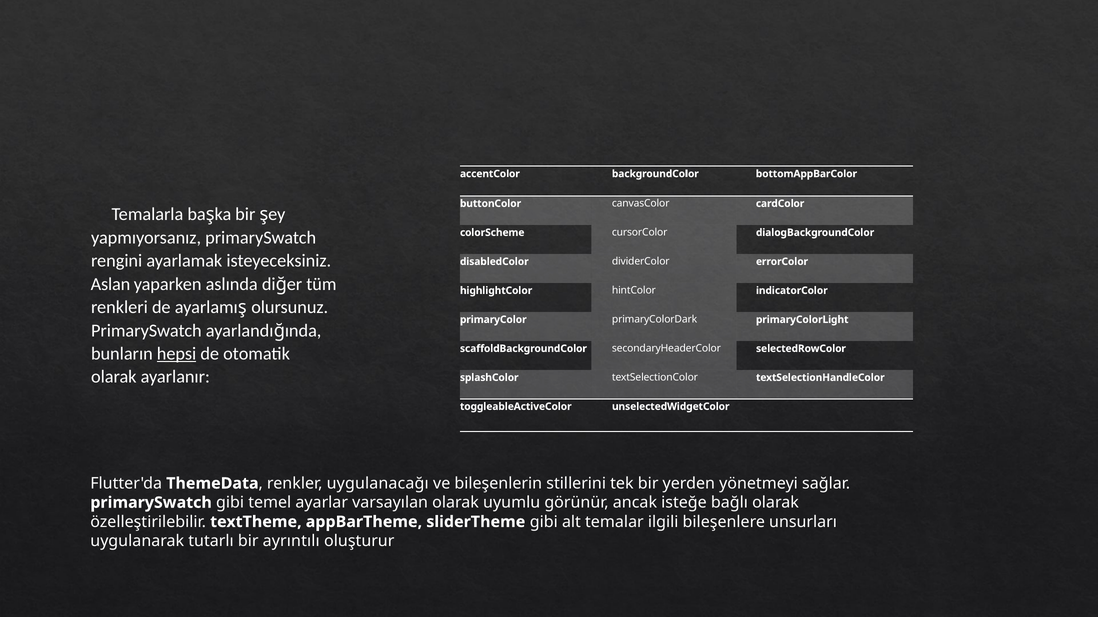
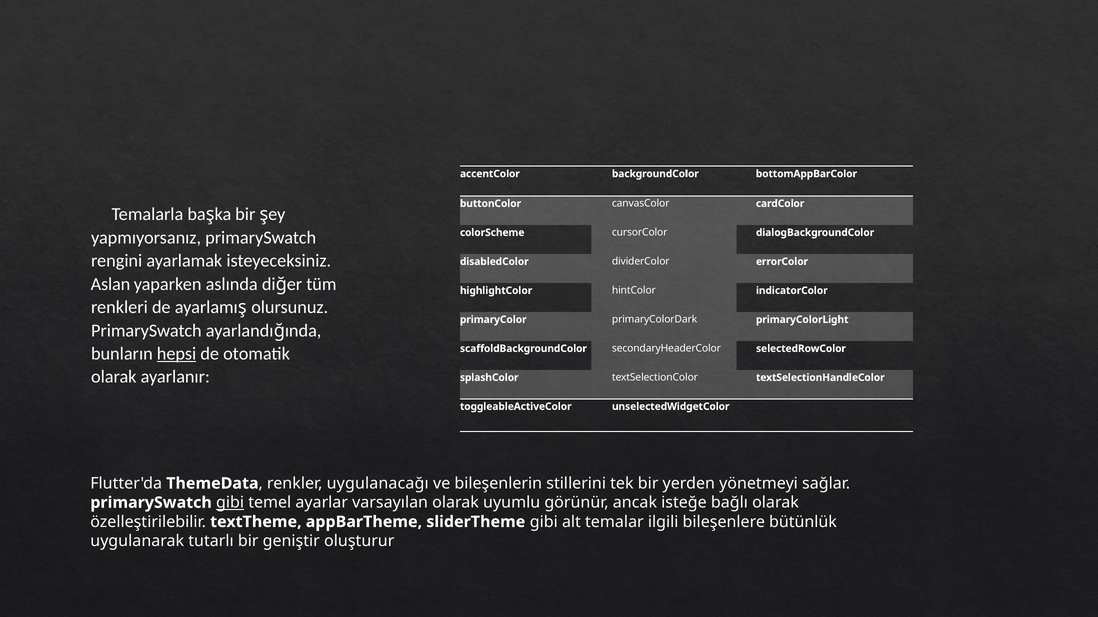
gibi underline: none -> present (230, 503)
unsurları: unsurları -> bütünlük (803, 522)
ayrıntılı: ayrıntılı -> geniştir (291, 542)
